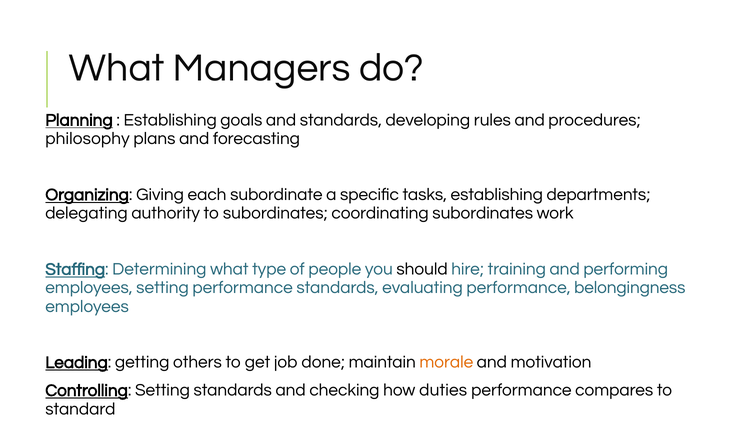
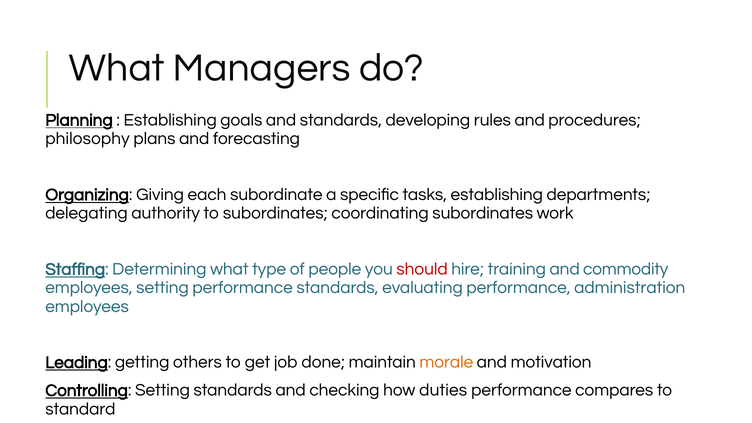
should colour: black -> red (422, 269)
performing: performing -> commodity (626, 269)
belongingness: belongingness -> administration (630, 288)
